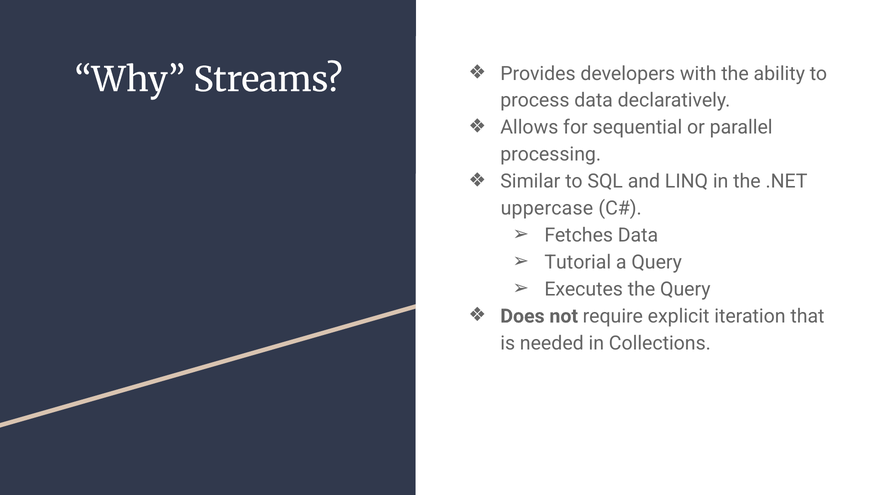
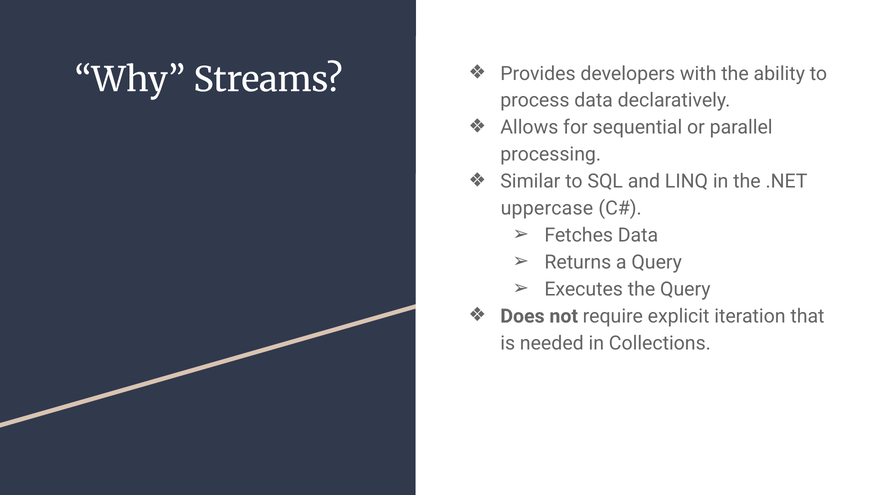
Tutorial: Tutorial -> Returns (578, 263)
